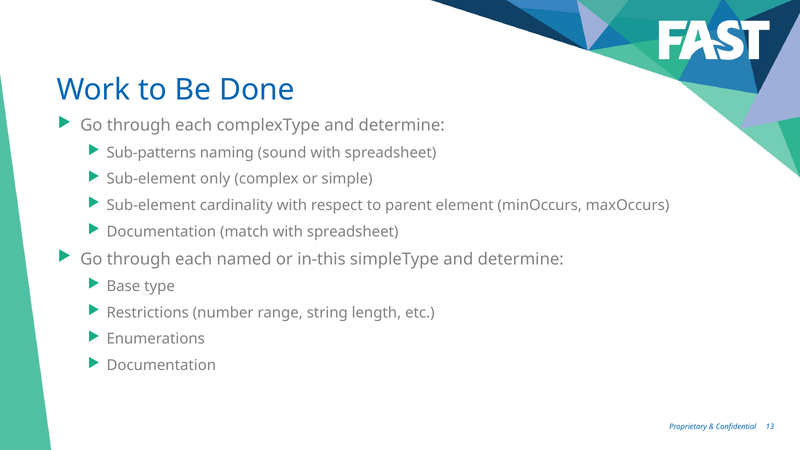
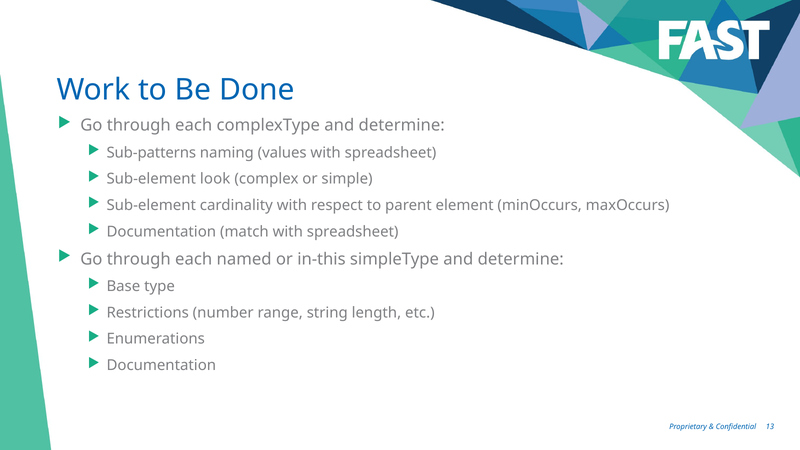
sound: sound -> values (282, 153)
only: only -> look (215, 179)
